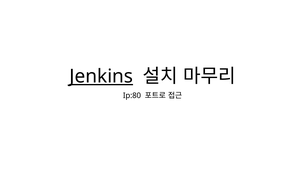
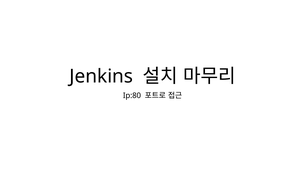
Jenkins underline: present -> none (101, 76)
